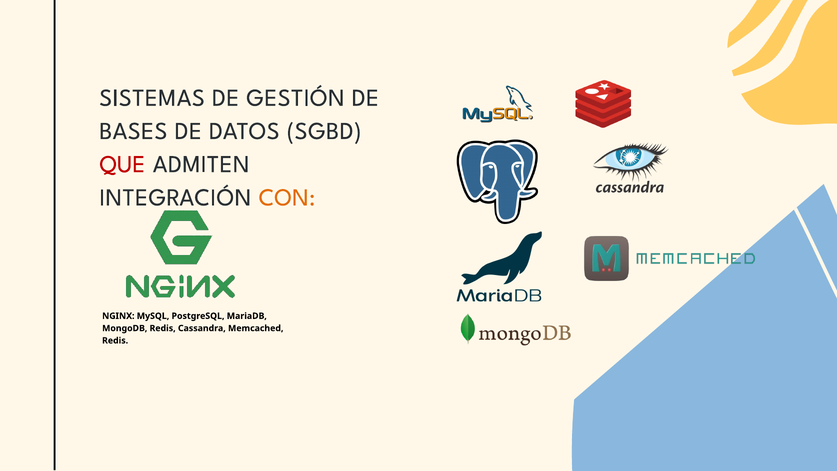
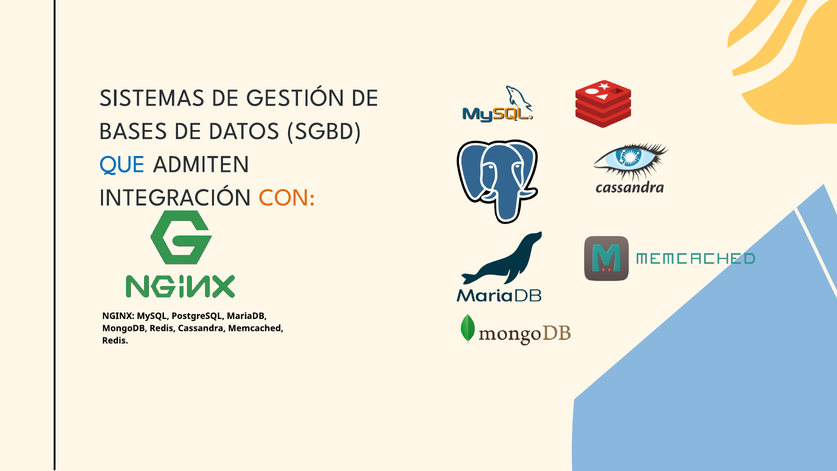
QUE colour: red -> blue (122, 164)
